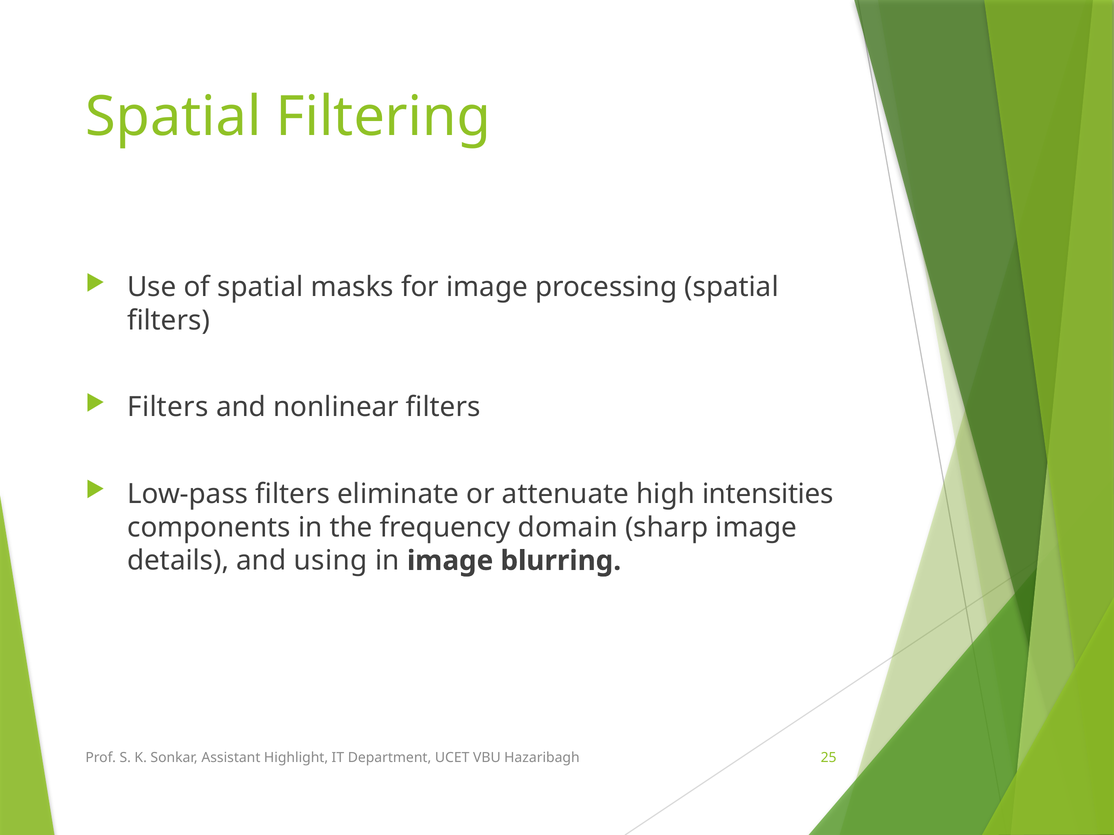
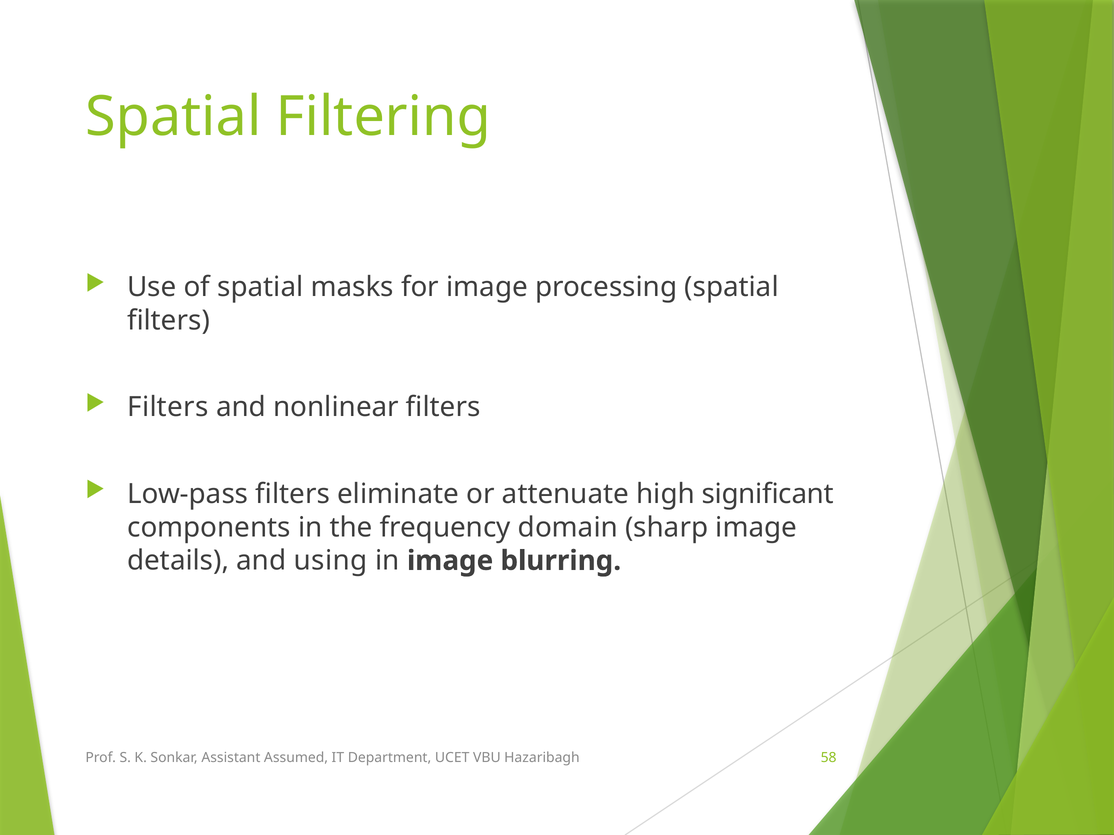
intensities: intensities -> significant (768, 494)
Highlight: Highlight -> Assumed (296, 758)
25: 25 -> 58 (829, 758)
